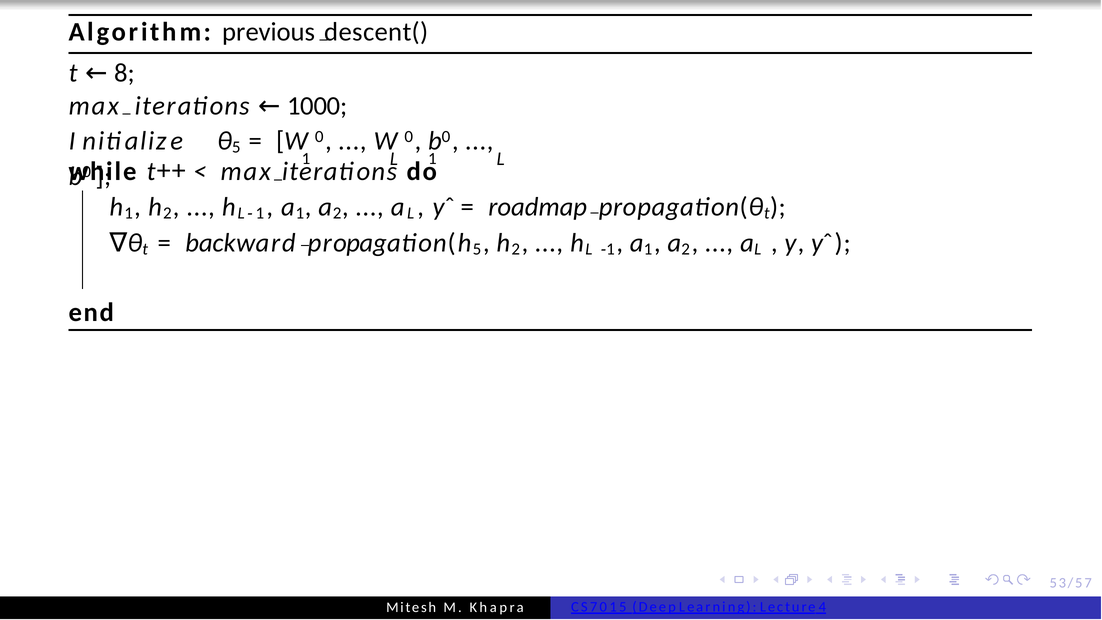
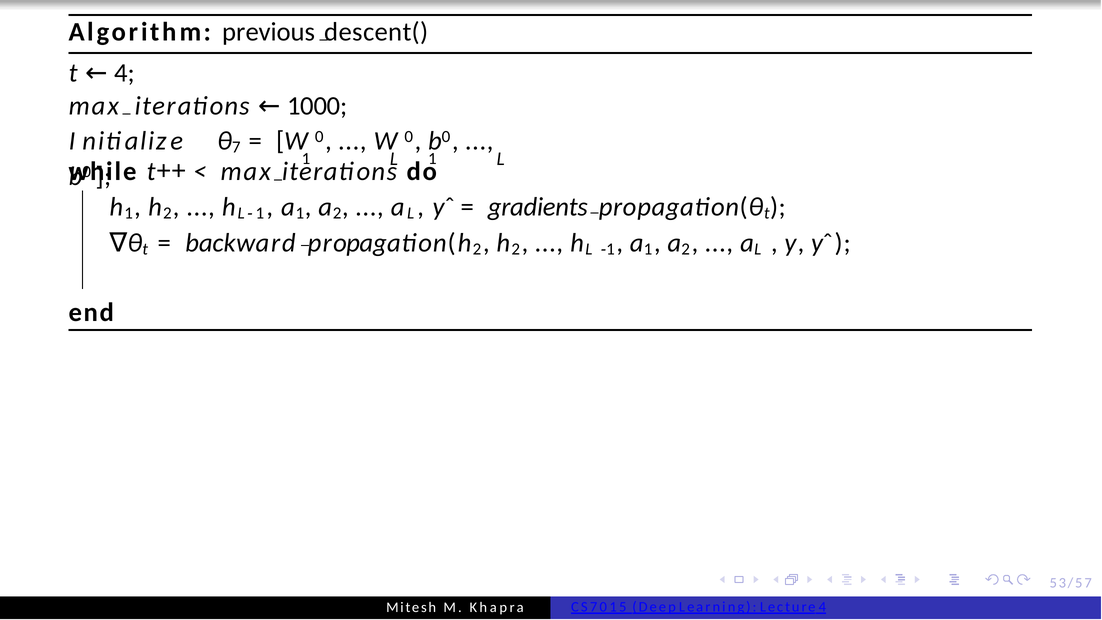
8: 8 -> 4 (125, 73)
5: 5 -> 7 (236, 147)
roadmap: roadmap -> gradients (538, 207)
5: 5 -> 2 (477, 249)
